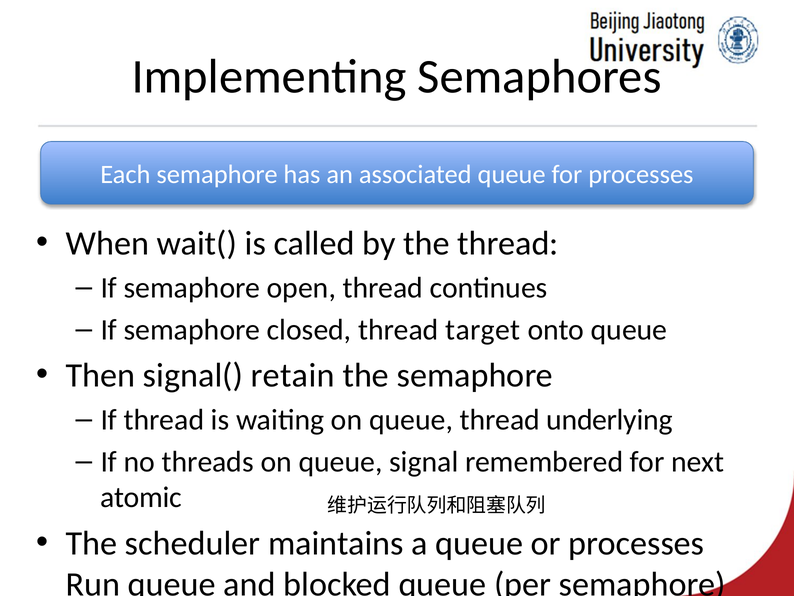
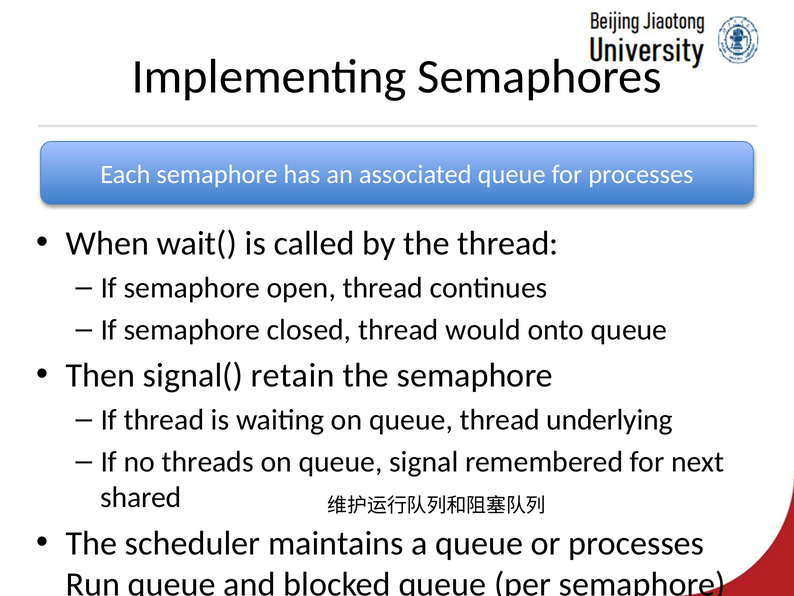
target: target -> would (483, 329)
atomic: atomic -> shared (141, 497)
